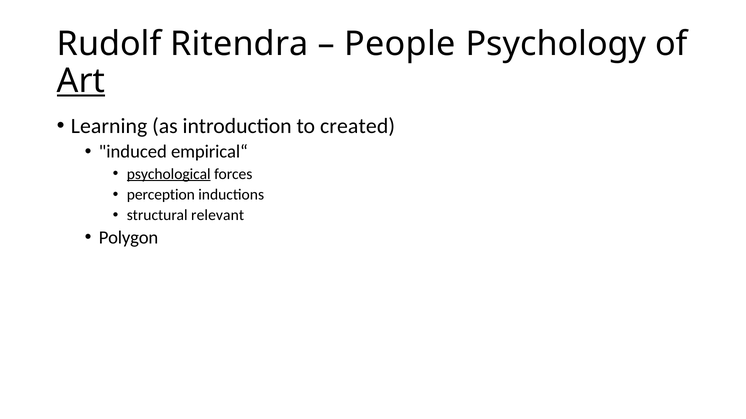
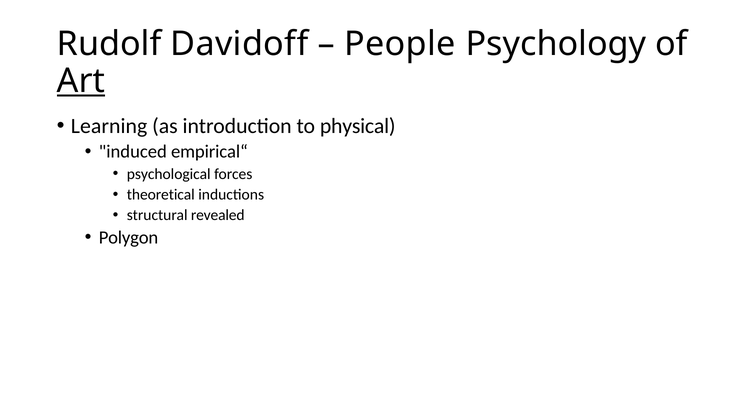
Ritendra: Ritendra -> Davidoff (239, 44)
created: created -> physical (358, 126)
psychological underline: present -> none (169, 174)
perception: perception -> theoretical (161, 195)
relevant: relevant -> revealed (218, 216)
